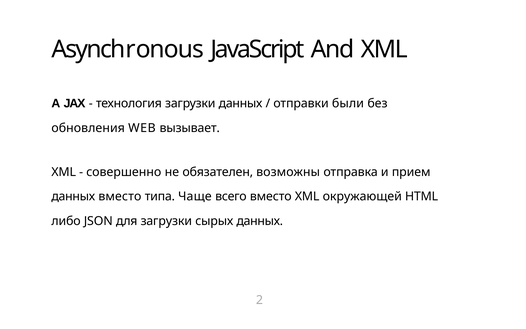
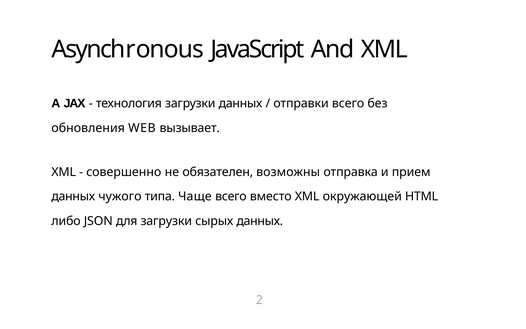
отправки были: были -> всего (348, 103)
данных вместо: вместо -> чужого (120, 196)
